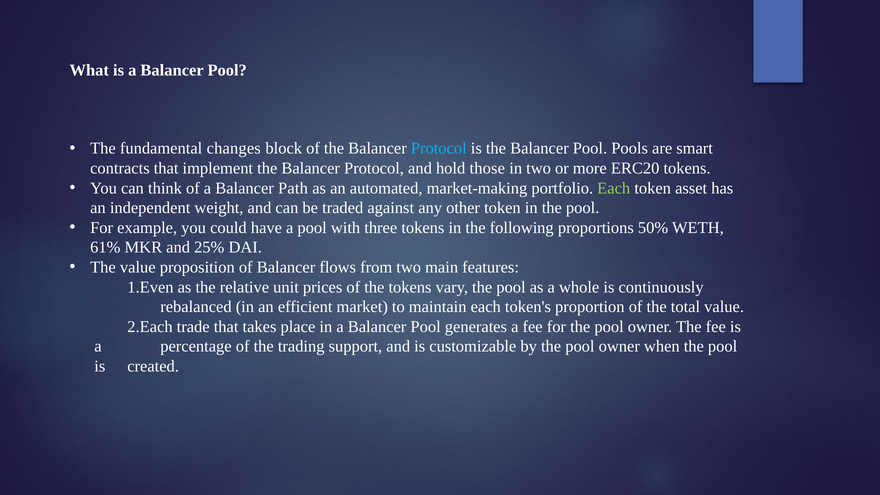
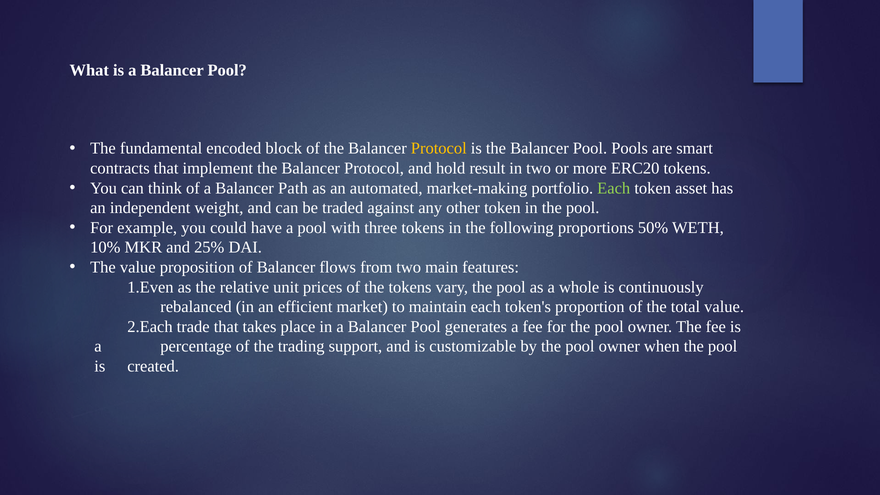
changes: changes -> encoded (234, 148)
Protocol colour: light blue -> yellow (439, 148)
those: those -> result (487, 168)
61%: 61% -> 10% (105, 247)
